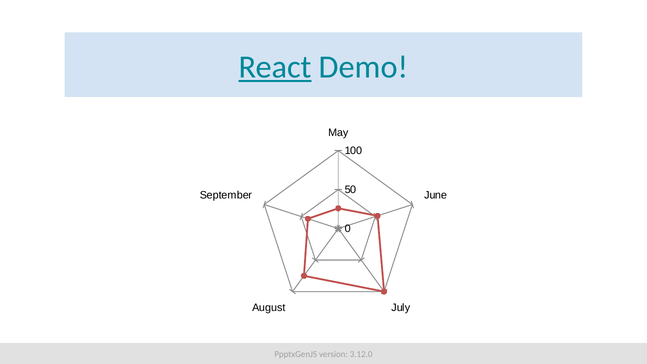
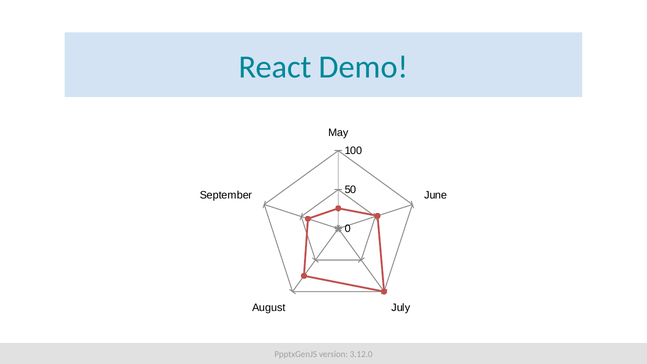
React underline: present -> none (275, 67)
